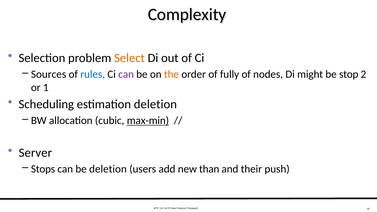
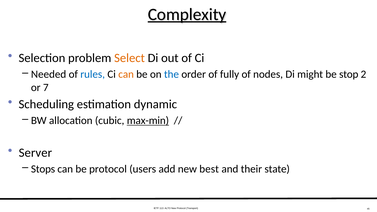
Complexity underline: none -> present (187, 14)
Sources: Sources -> Needed (49, 74)
can colour: purple -> orange (126, 74)
the colour: orange -> blue (171, 74)
1: 1 -> 7 (46, 88)
estimation deletion: deletion -> dynamic (155, 104)
be deletion: deletion -> protocol (108, 169)
than: than -> best (209, 169)
push: push -> state (277, 169)
